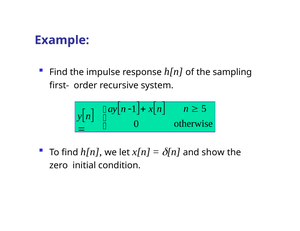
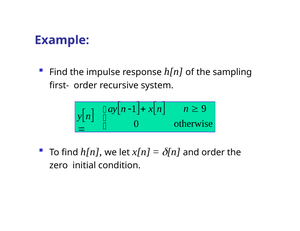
5: 5 -> 9 (204, 109)
and show: show -> order (213, 153)
